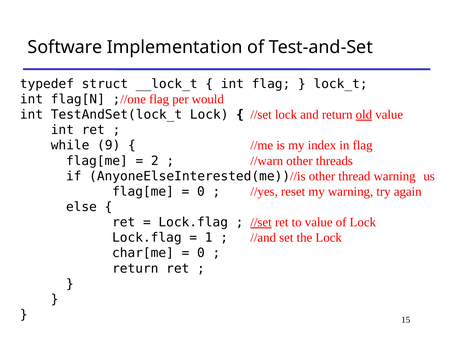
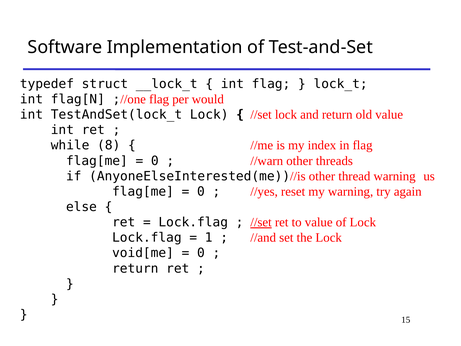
old underline: present -> none (364, 115)
9: 9 -> 8 (109, 145)
2: 2 -> 0 (155, 161)
char[me: char[me -> void[me (143, 253)
